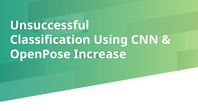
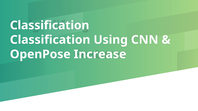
Unsuccessful: Unsuccessful -> Classification (50, 25)
